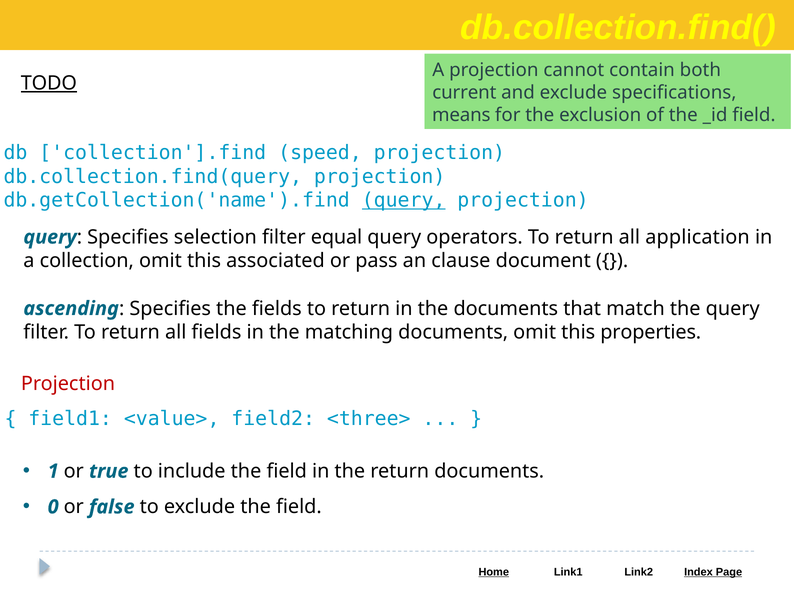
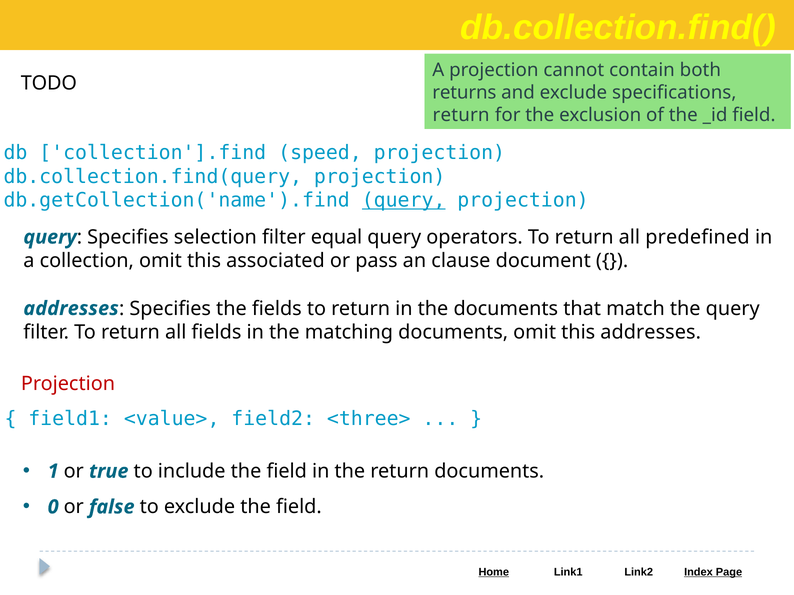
TODO underline: present -> none (49, 83)
current: current -> returns (464, 93)
means: means -> return (461, 115)
application: application -> predefined (697, 237)
ascending: ascending -> addresses (71, 309)
this properties: properties -> addresses (651, 333)
